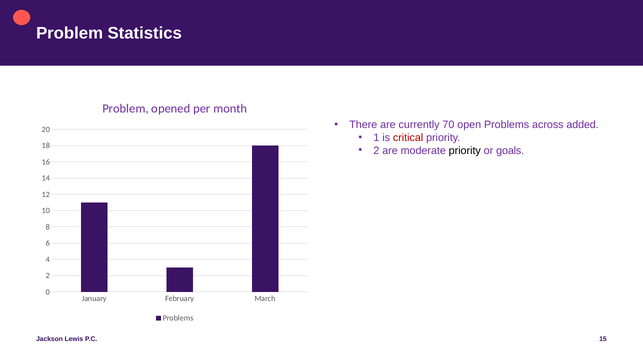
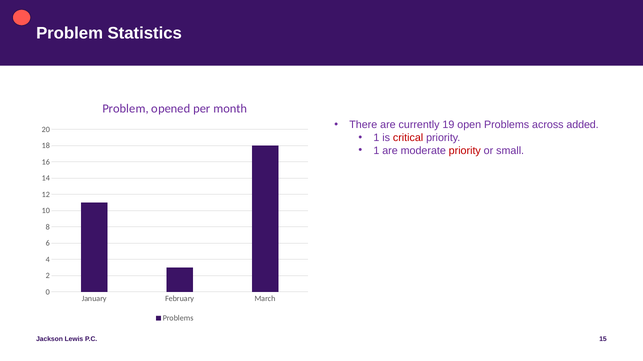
70: 70 -> 19 (448, 125)
2: 2 -> 1 (376, 151)
priority colour: black -> red (465, 151)
goals: goals -> small (510, 151)
